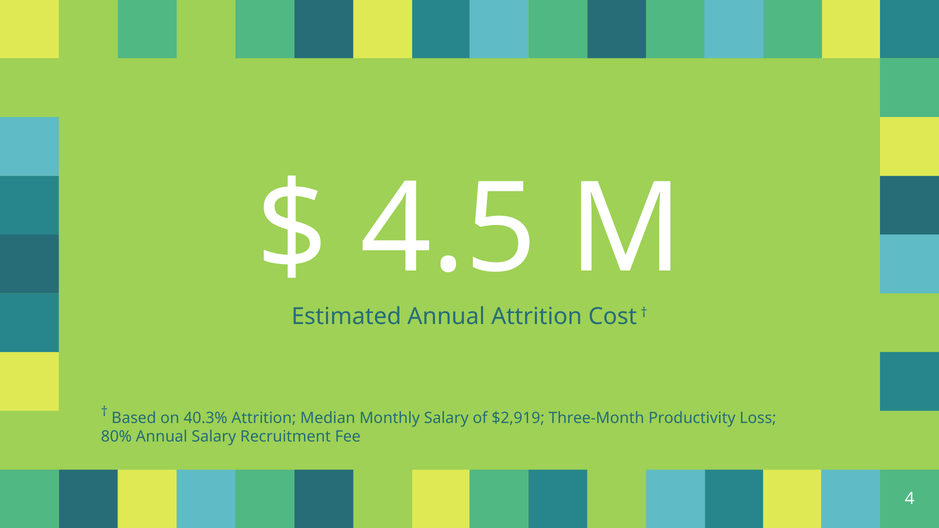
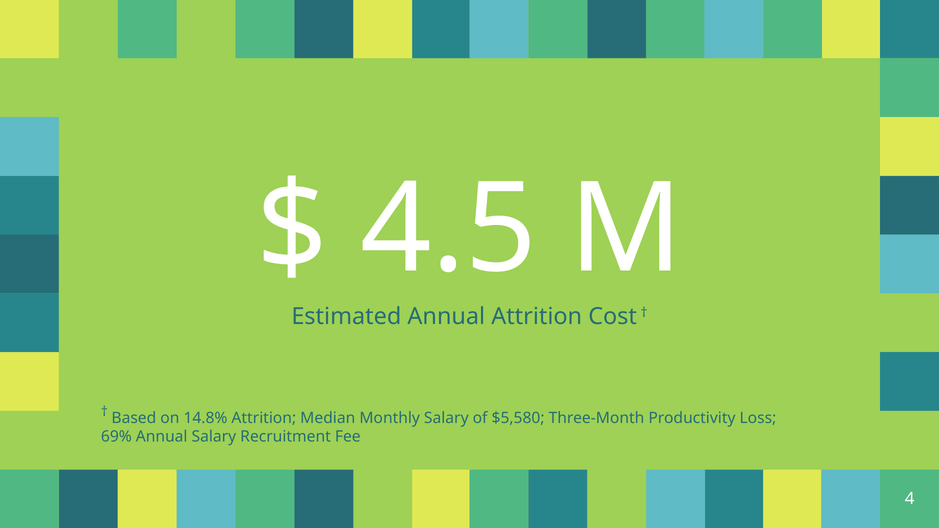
40.3%: 40.3% -> 14.8% (205, 418)
$2,919: $2,919 -> $5,580 (518, 418)
80%: 80% -> 69% (116, 437)
